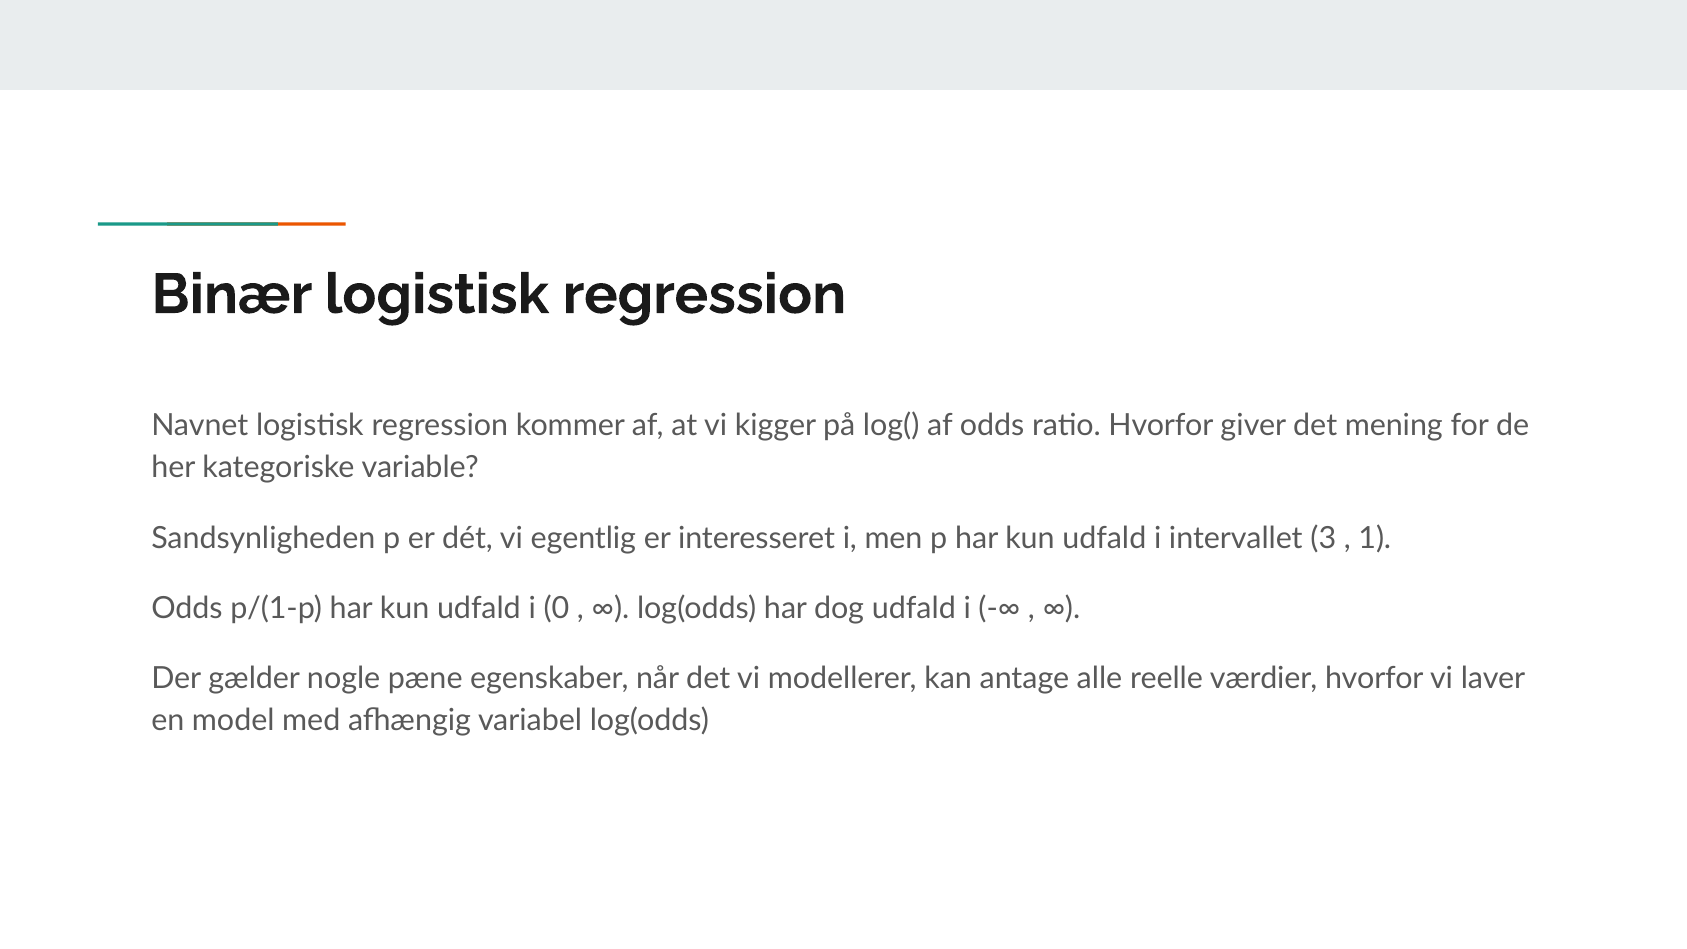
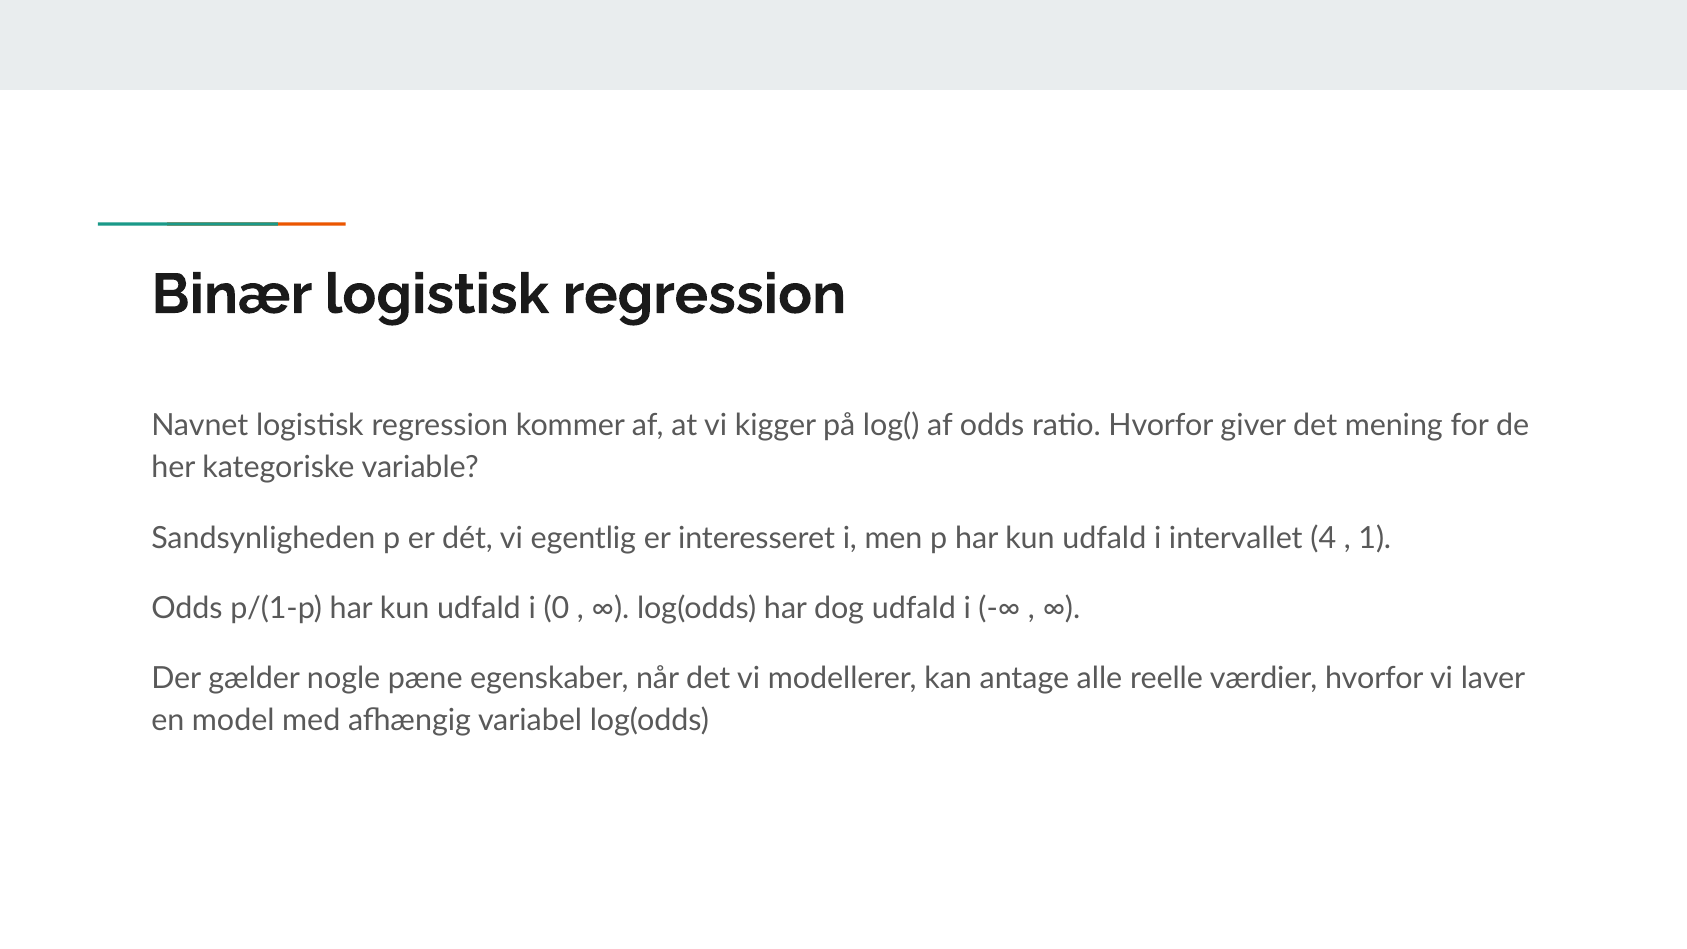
3: 3 -> 4 (1323, 538)
